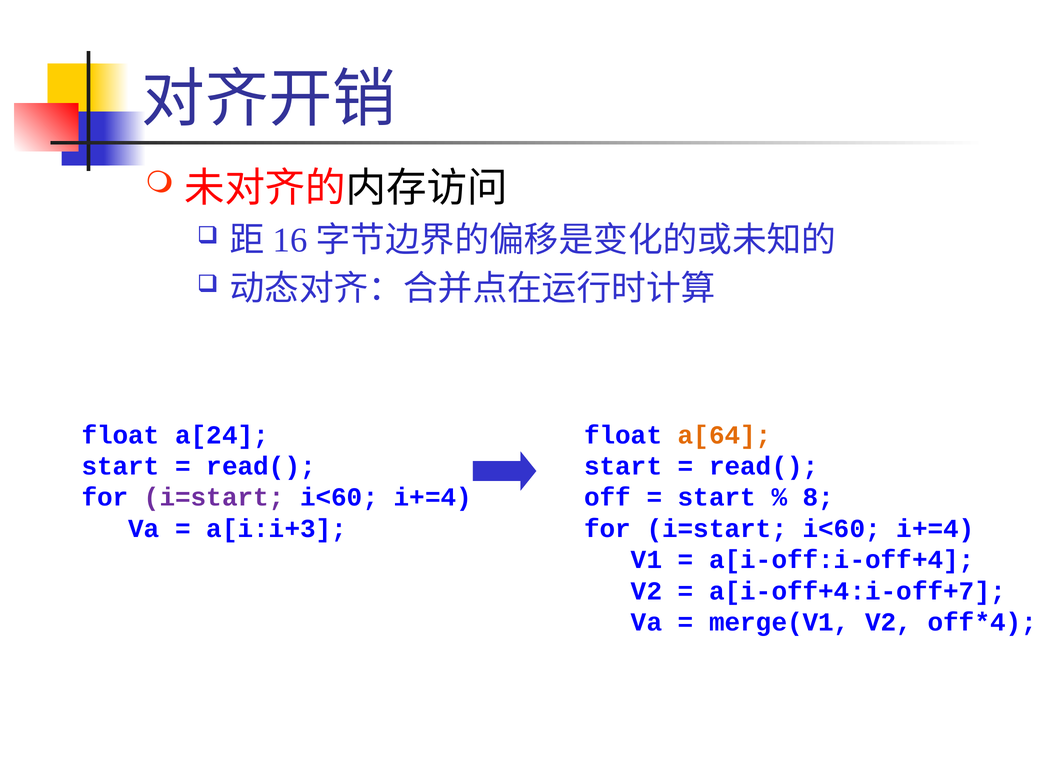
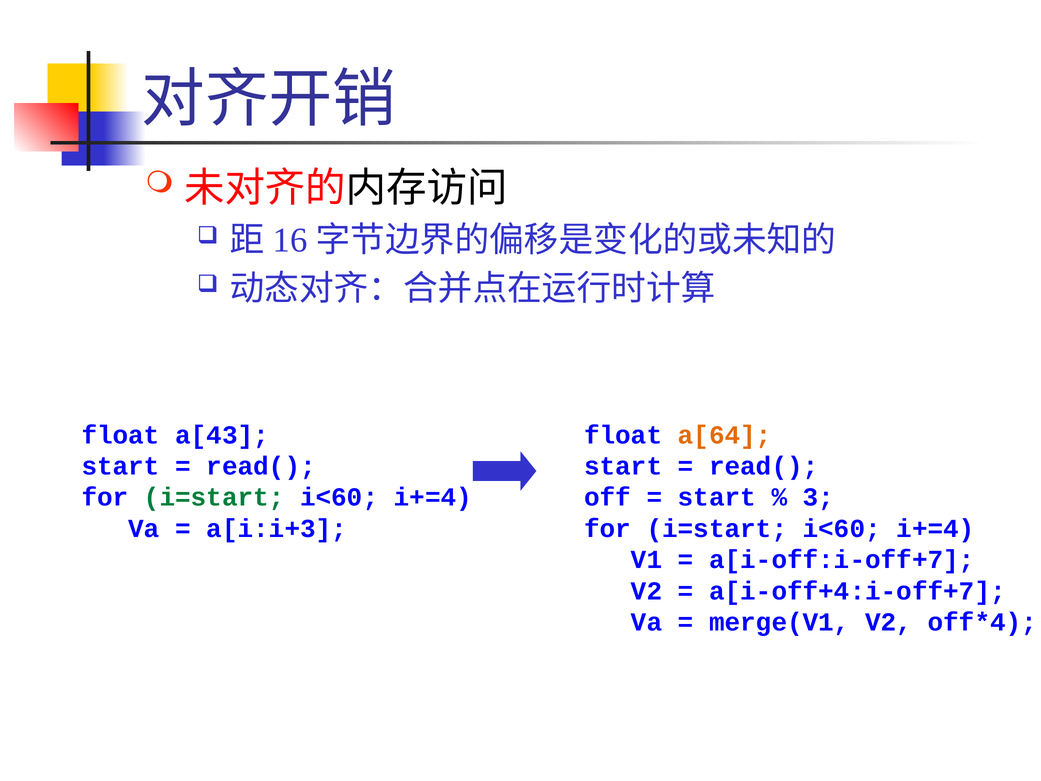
a[24: a[24 -> a[43 (222, 435)
i=start colour: purple -> green (214, 497)
8: 8 -> 3 (818, 497)
a[i-off:i-off+4: a[i-off:i-off+4 -> a[i-off:i-off+7 (842, 560)
